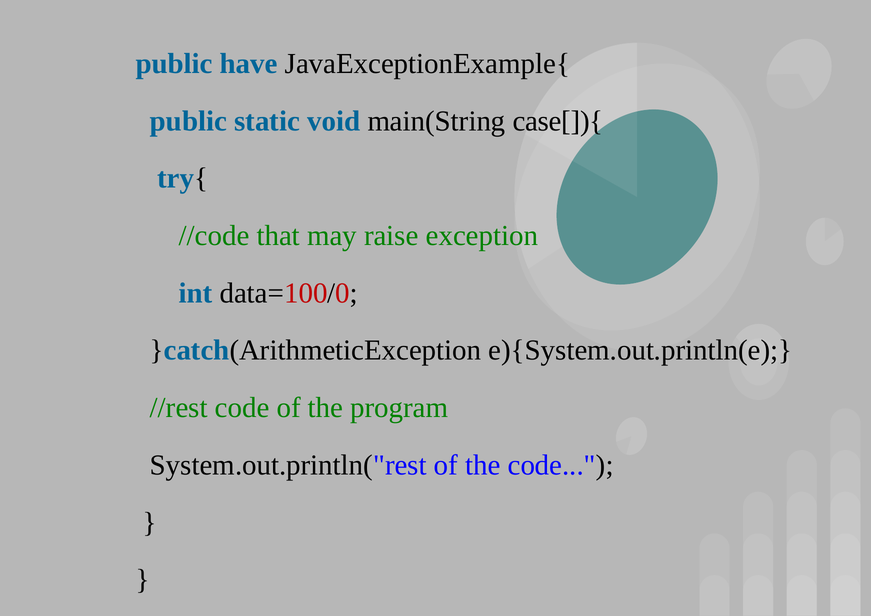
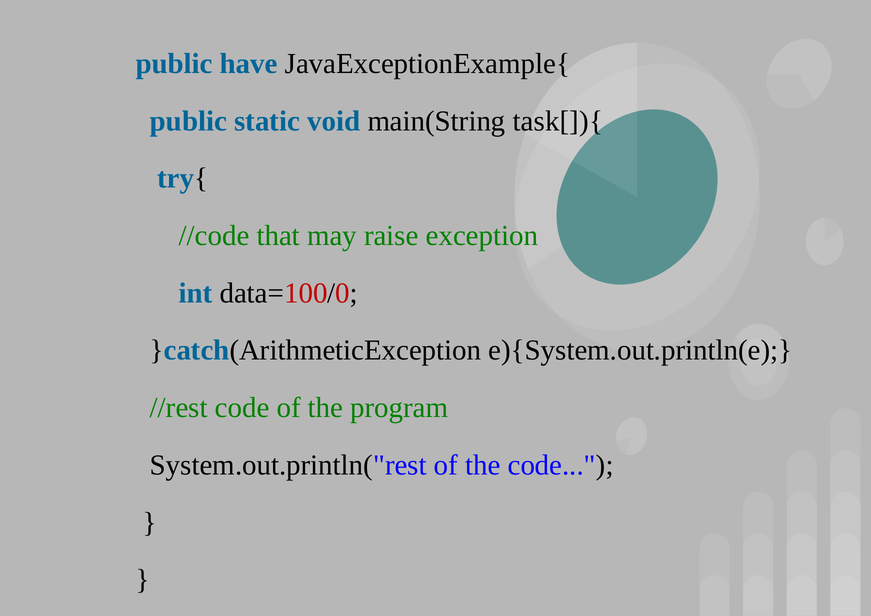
case[]){: case[]){ -> task[]){ (558, 121)
